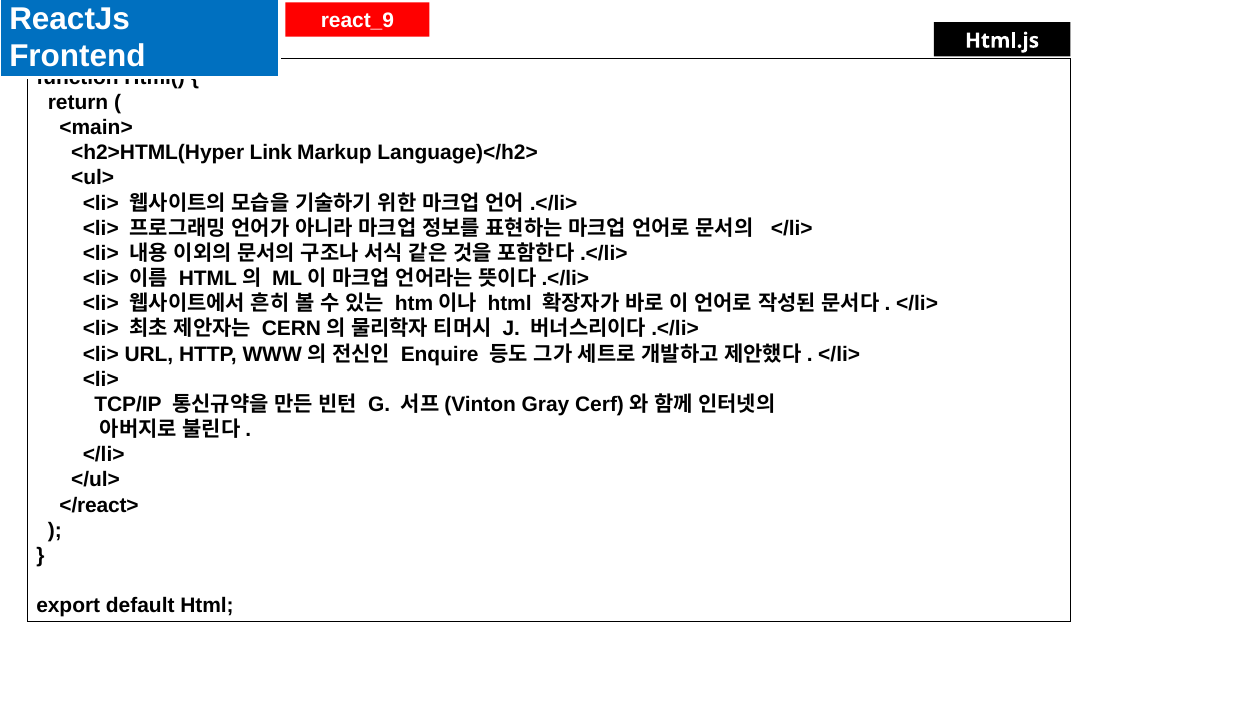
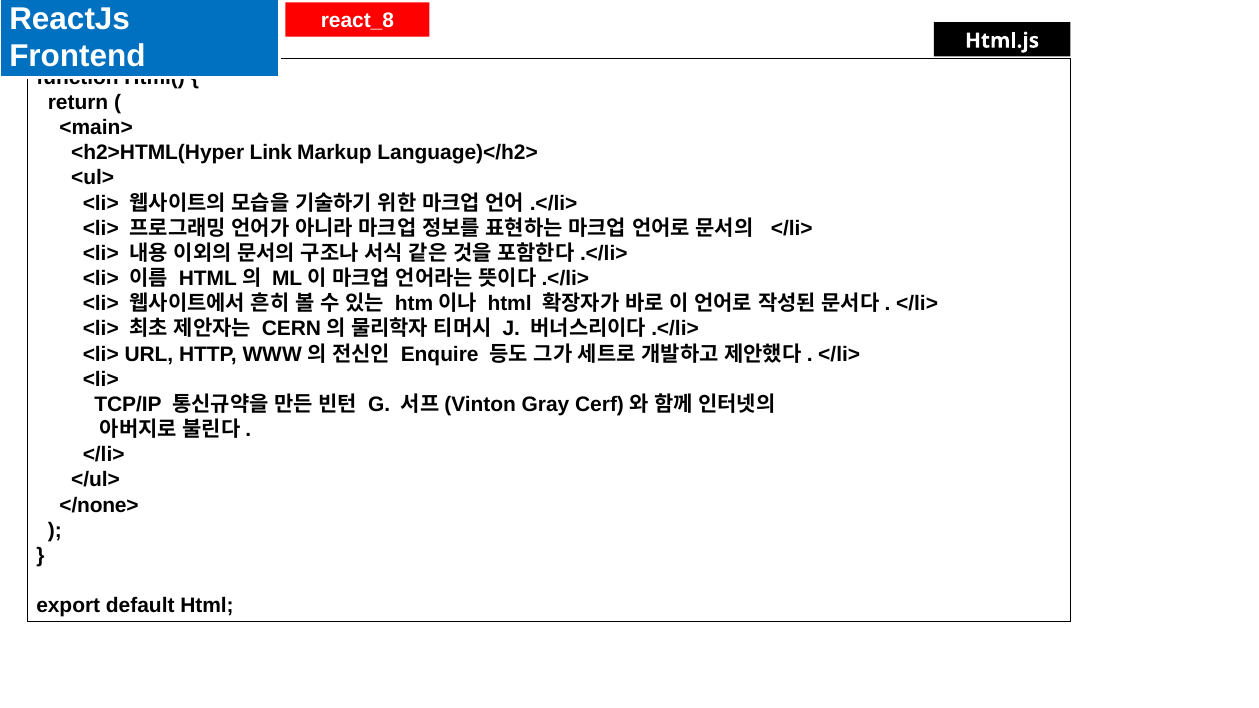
react_9: react_9 -> react_8 (357, 21)
</react>: </react> -> </none> (99, 505)
